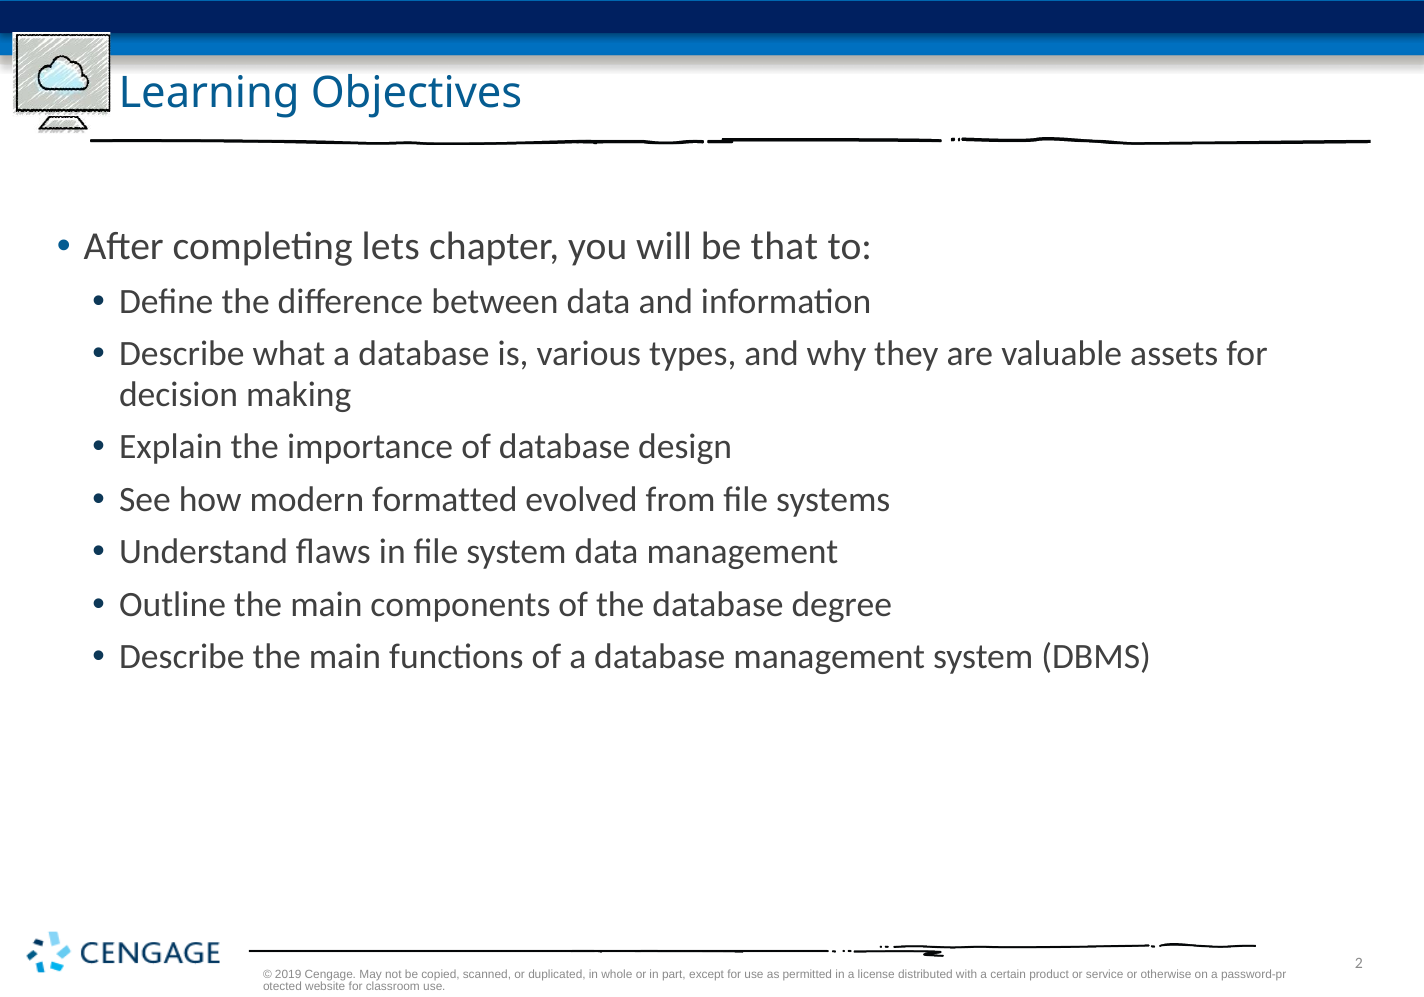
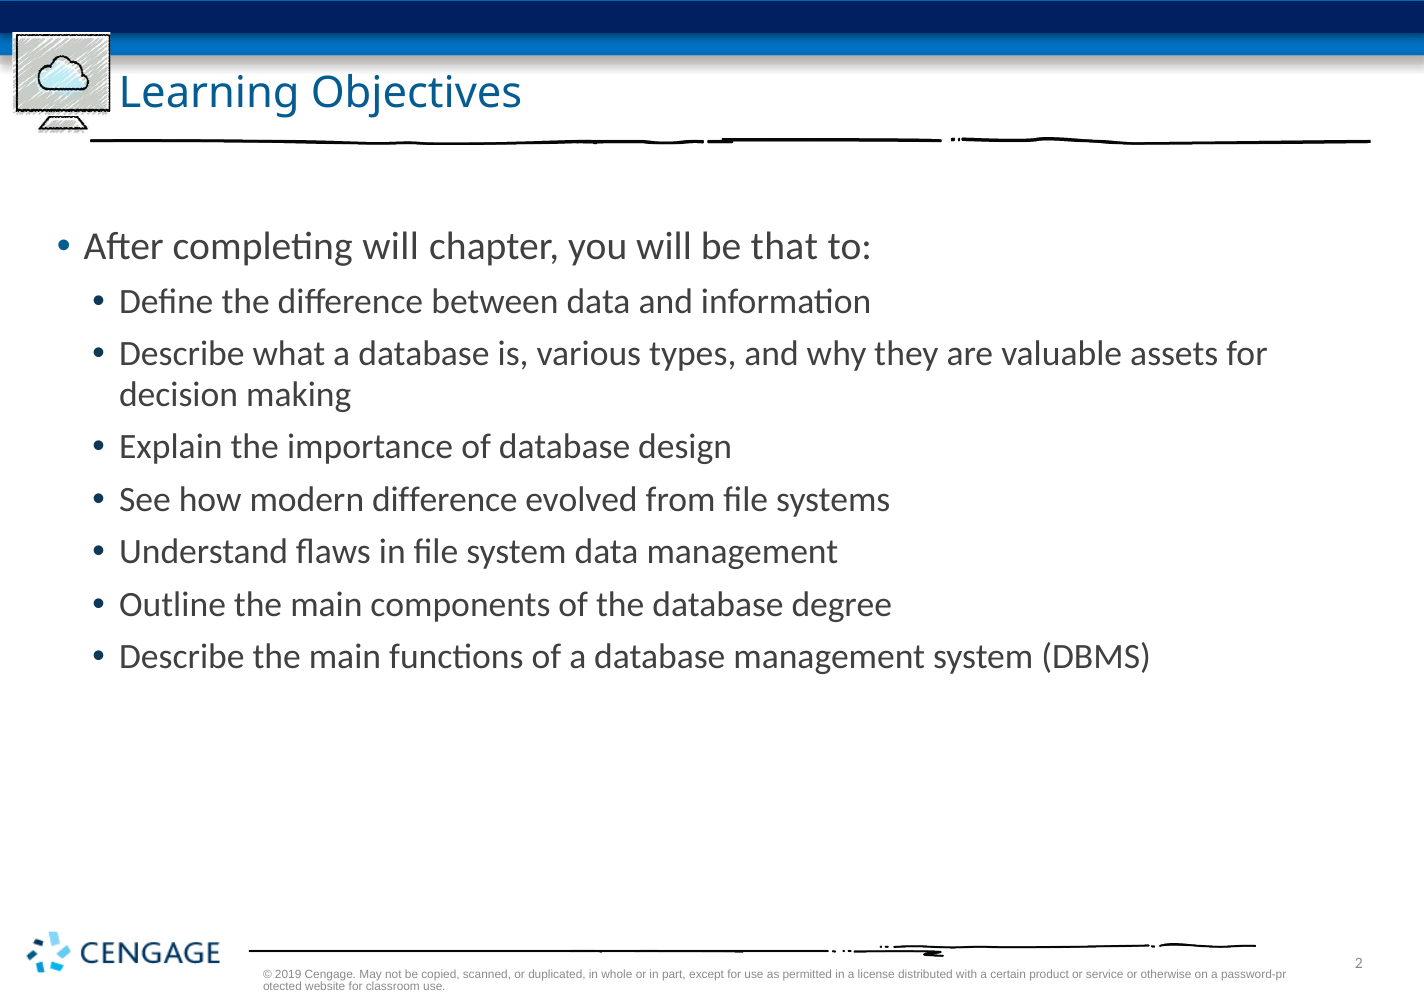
completing lets: lets -> will (391, 247)
modern formatted: formatted -> difference (445, 499)
